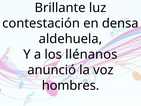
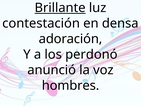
Brillante underline: none -> present (60, 8)
aldehuela: aldehuela -> adoración (71, 39)
llénanos: llénanos -> perdonó (91, 54)
